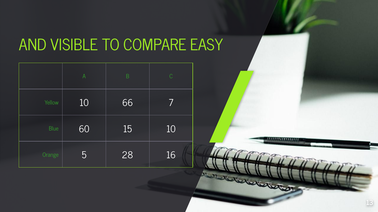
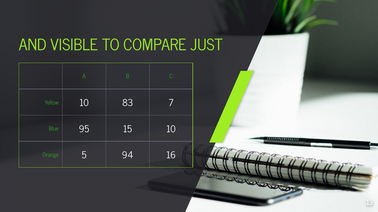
EASY: EASY -> JUST (207, 45)
66: 66 -> 83 (128, 103)
60: 60 -> 95 (84, 130)
28: 28 -> 94 (128, 156)
